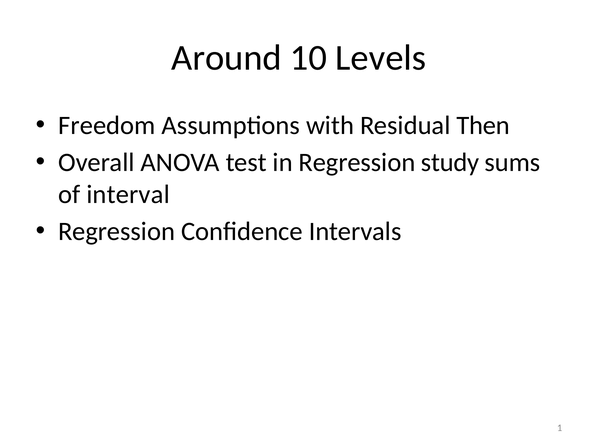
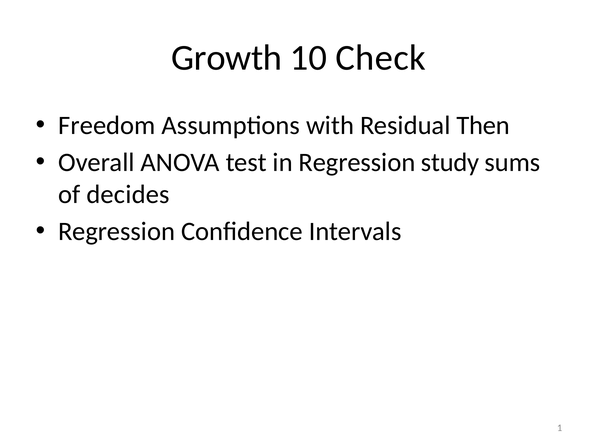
Around: Around -> Growth (227, 58)
Levels: Levels -> Check (381, 58)
interval: interval -> decides (128, 195)
